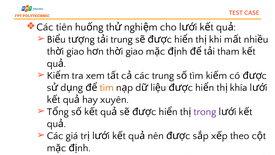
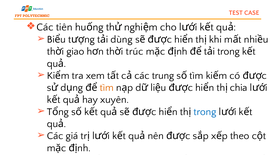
trung: trung -> dùng (122, 39)
giao: giao -> trúc (135, 51)
tham: tham -> trong (229, 51)
khía: khía -> chia (239, 87)
trong colour: purple -> blue (205, 112)
